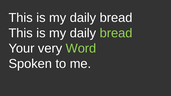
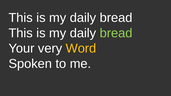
Word colour: light green -> yellow (81, 48)
